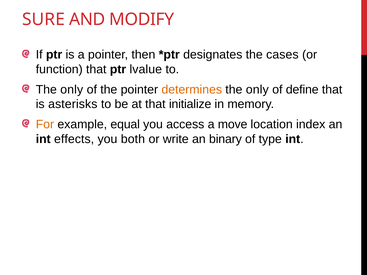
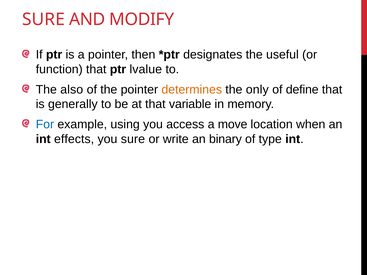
cases: cases -> useful (282, 55)
only: only -> also (72, 90)
asterisks: asterisks -> generally (73, 104)
initialize: initialize -> variable (190, 104)
For colour: orange -> blue (45, 124)
equal: equal -> using (125, 124)
index: index -> when (311, 124)
you both: both -> sure (133, 139)
